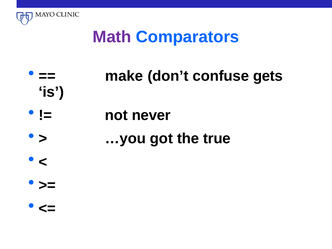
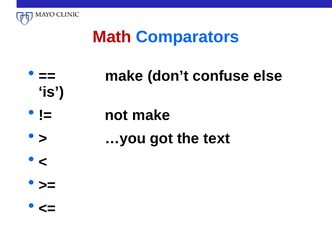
Math colour: purple -> red (112, 37)
gets: gets -> else (268, 76)
not never: never -> make (151, 115)
true: true -> text (217, 139)
